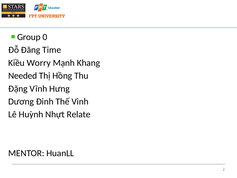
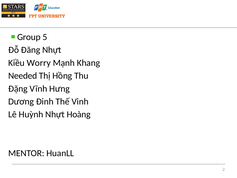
0: 0 -> 5 (45, 37)
Đăng Time: Time -> Nhựt (52, 50)
Relate: Relate -> Hoàng (79, 114)
